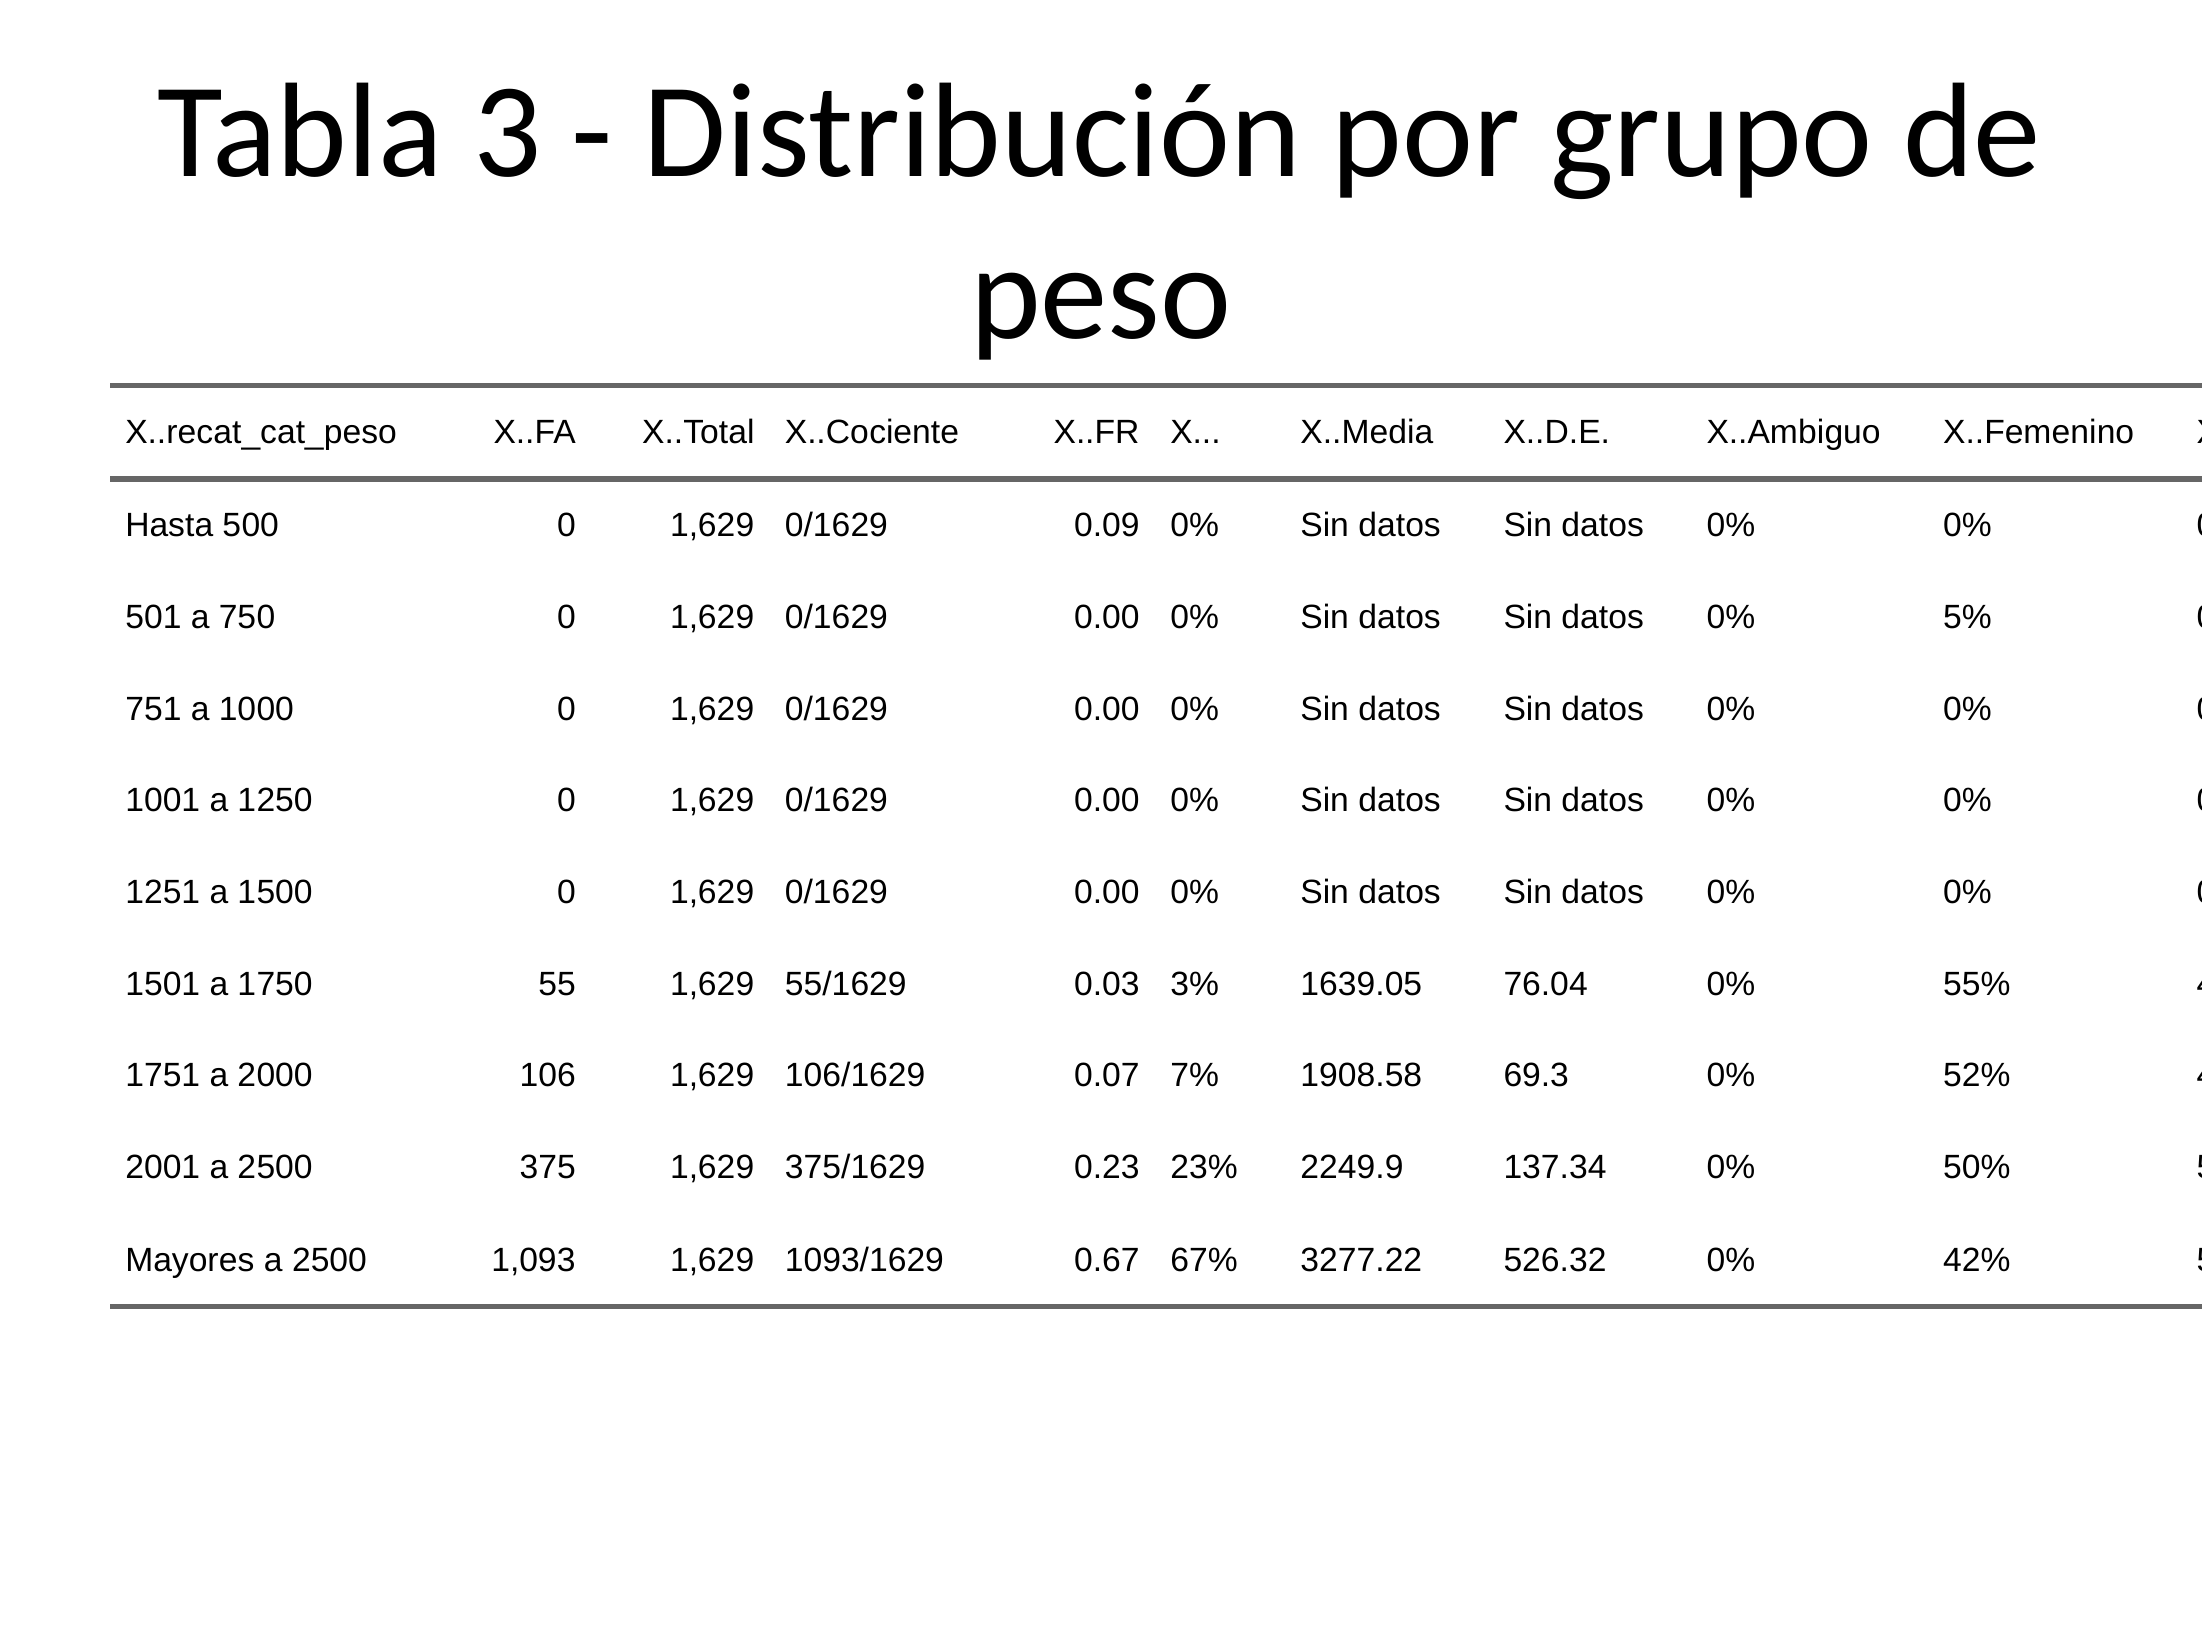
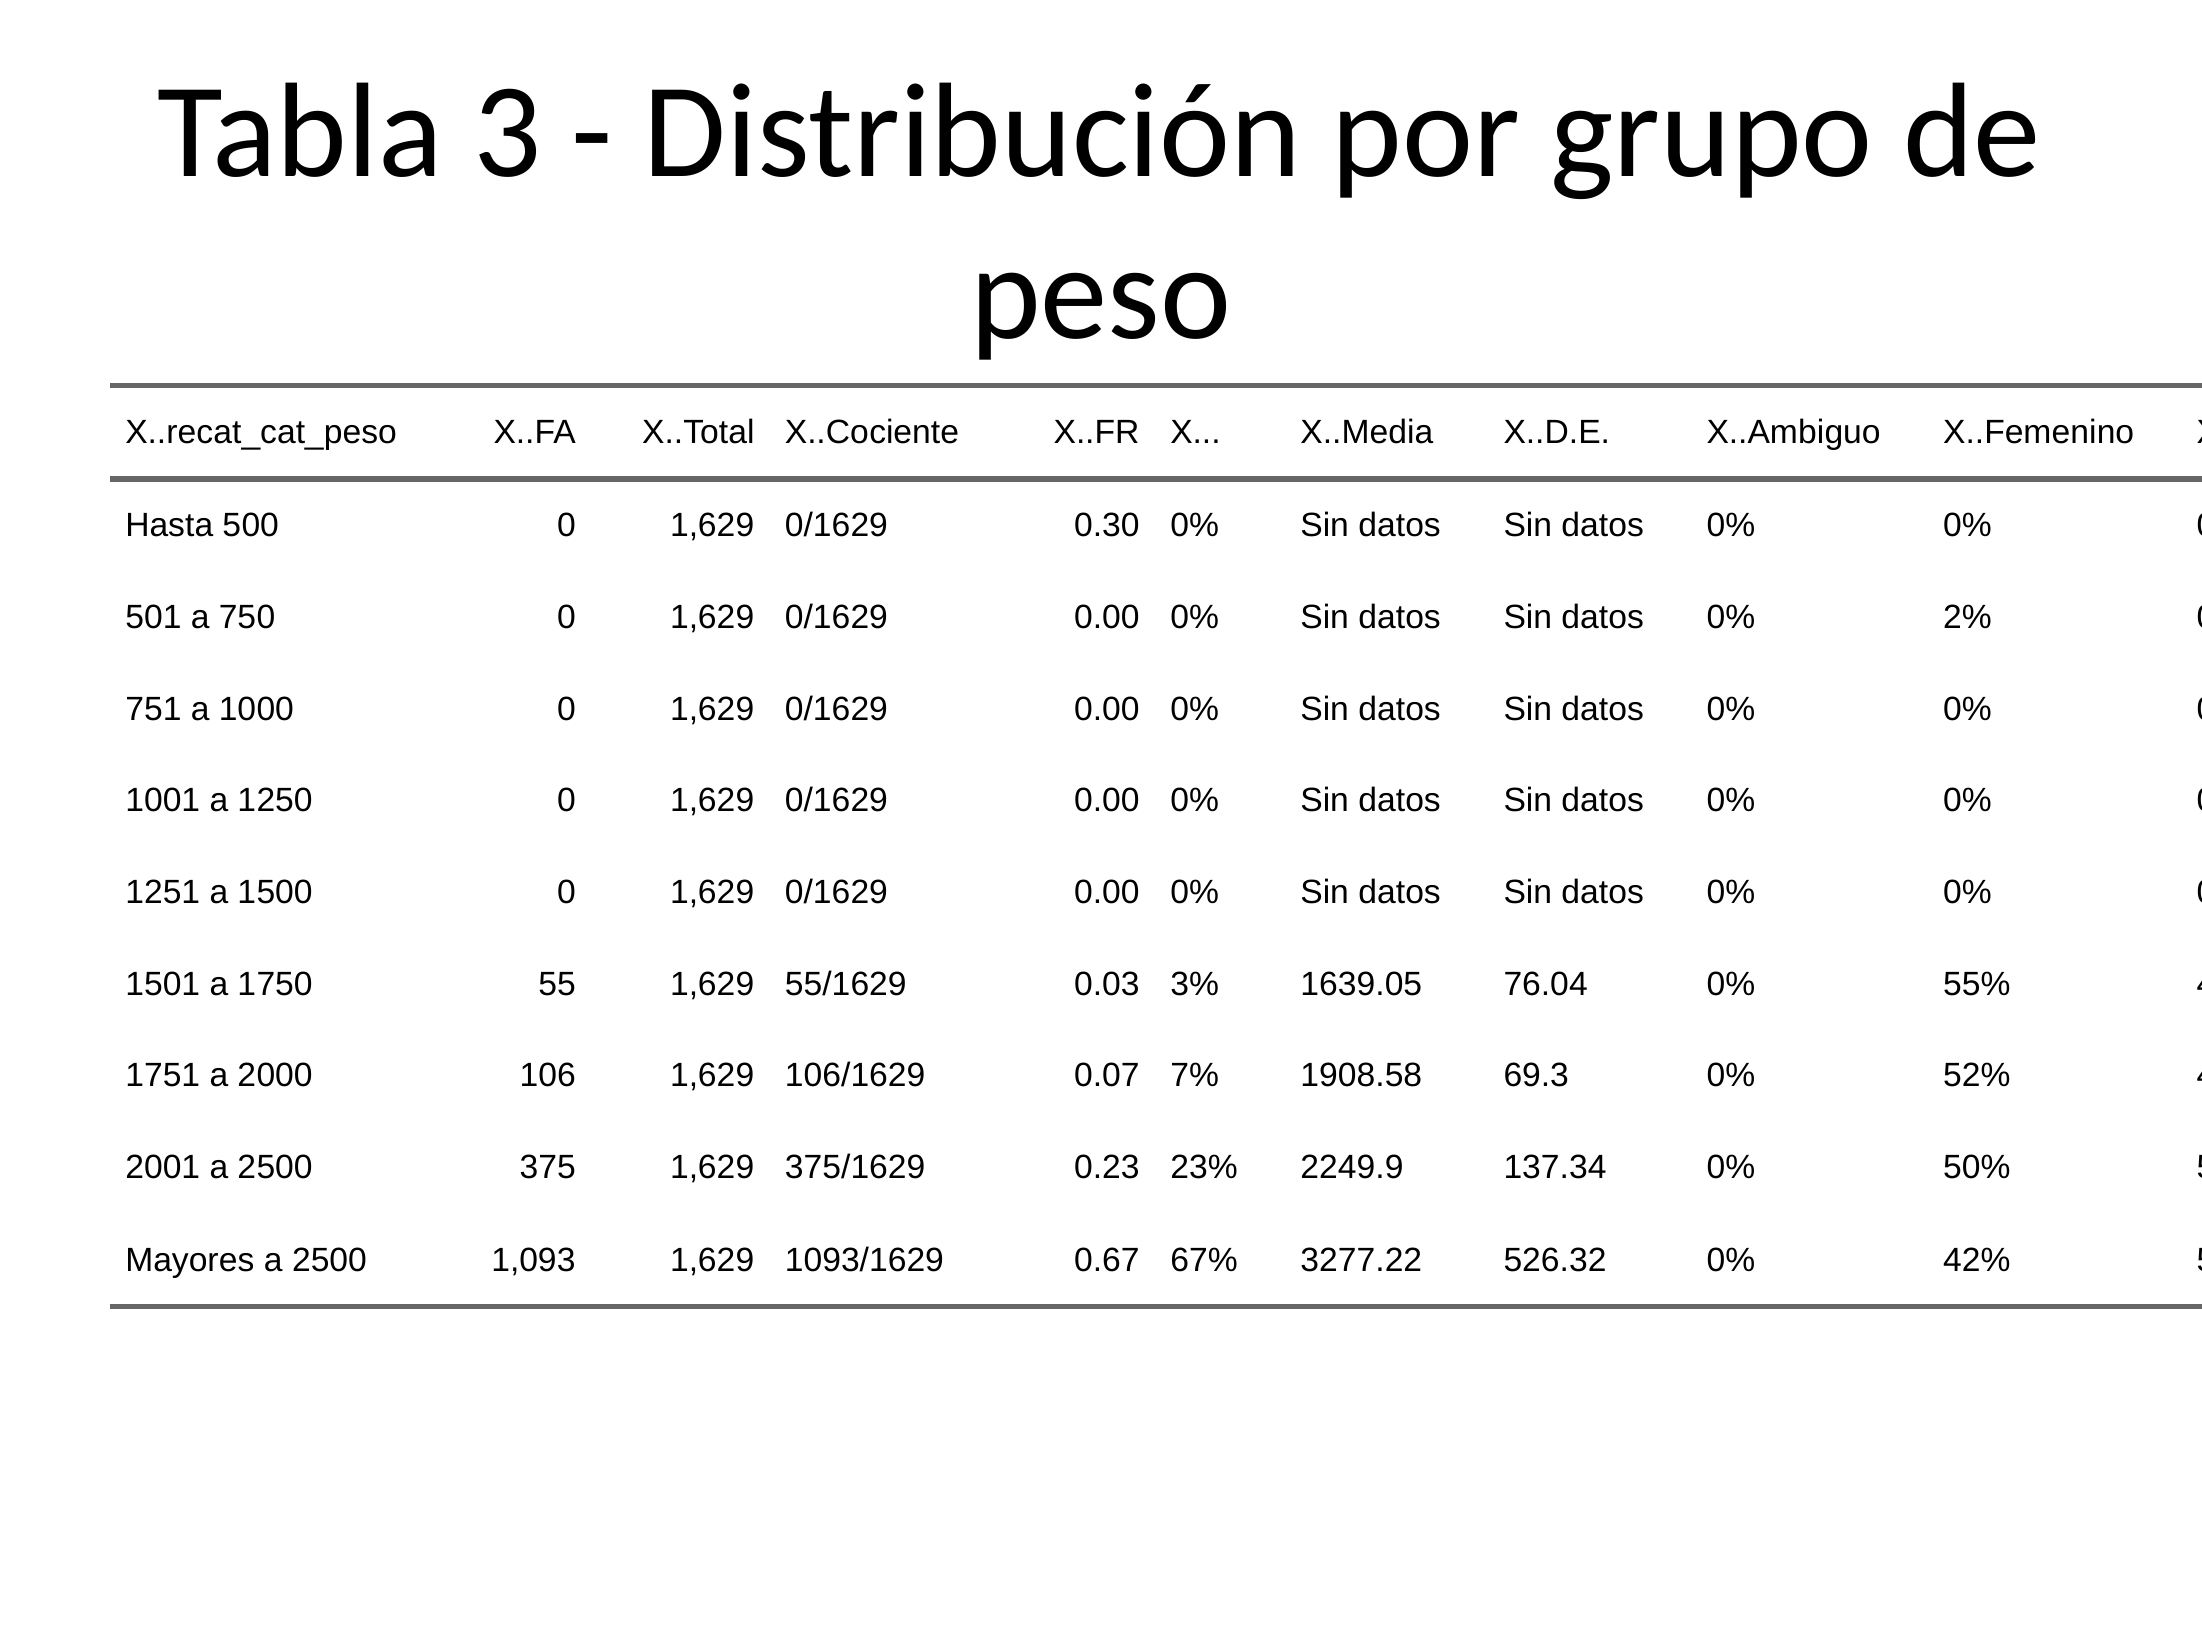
0.09: 0.09 -> 0.30 (1107, 526)
5%: 5% -> 2% (1968, 617)
